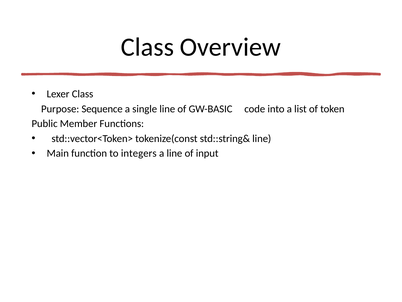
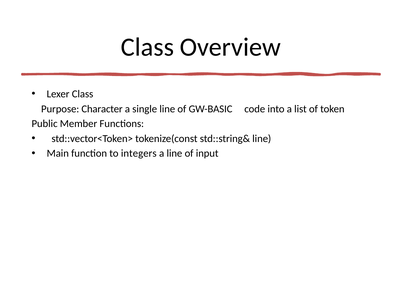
Sequence: Sequence -> Character (102, 109)
